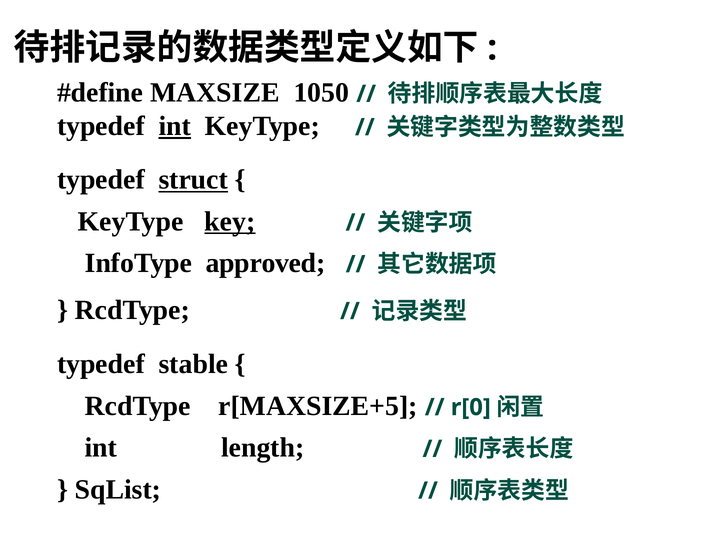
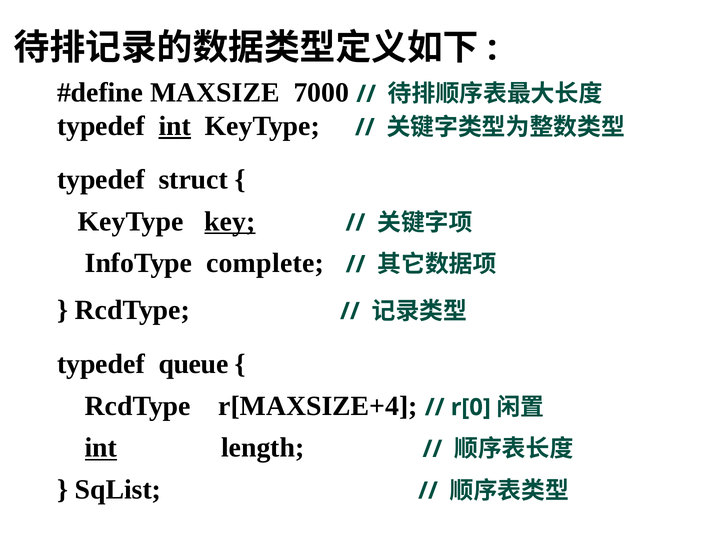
1050: 1050 -> 7000 (321, 93)
struct underline: present -> none (193, 180)
approved: approved -> complete (265, 263)
stable: stable -> queue (193, 364)
r[MAXSIZE+5: r[MAXSIZE+5 -> r[MAXSIZE+4 (318, 406)
int underline: none -> present (101, 448)
